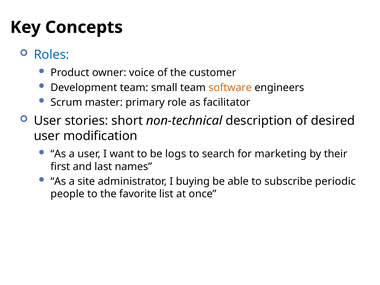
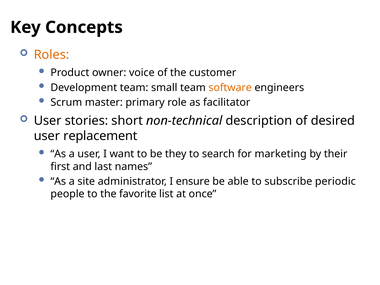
Roles colour: blue -> orange (52, 55)
modification: modification -> replacement (100, 136)
logs: logs -> they (176, 154)
buying: buying -> ensure (193, 181)
